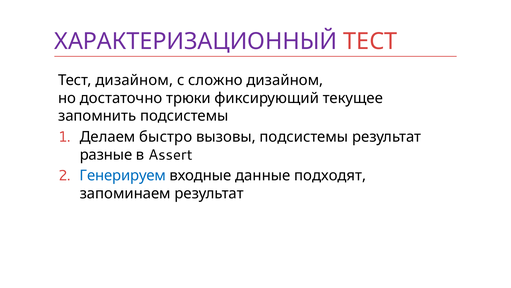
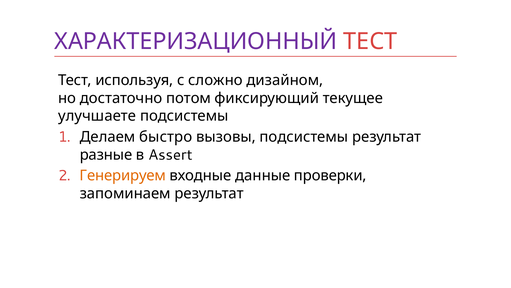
Тест дизайном: дизайном -> используя (134, 80)
трюки: трюки -> потом (189, 98)
запомнить: запомнить -> улучшаете (97, 116)
Генерируем colour: blue -> orange (123, 175)
подходят: подходят -> проверки (330, 175)
